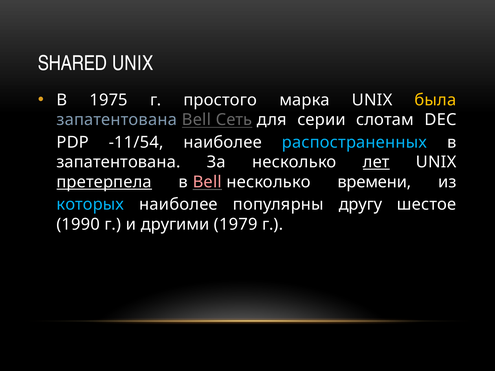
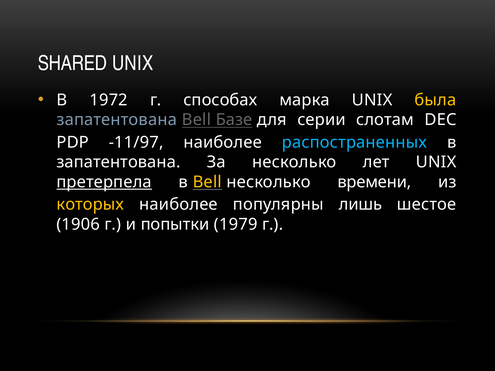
1975: 1975 -> 1972 (109, 100)
простого: простого -> способах (220, 100)
Сеть: Сеть -> Базе (234, 120)
-11/54: -11/54 -> -11/97 (136, 142)
лет underline: present -> none (376, 162)
Bell colour: pink -> yellow (207, 182)
которых colour: light blue -> yellow (90, 205)
другу: другу -> лишь (360, 205)
1990: 1990 -> 1906 (78, 224)
другими: другими -> попытки (175, 224)
